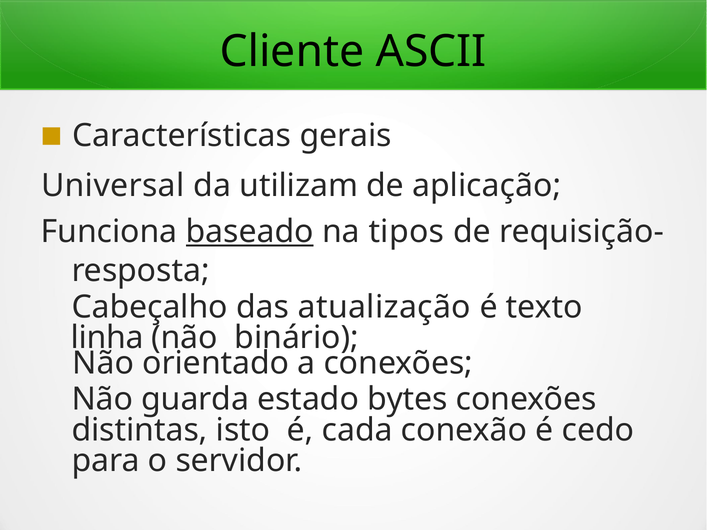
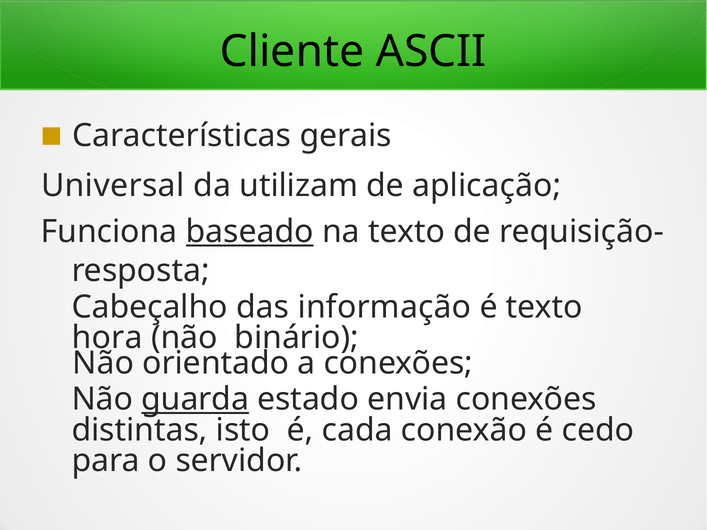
na tipos: tipos -> texto (407, 231)
atualização: atualização -> informação (384, 307)
linha: linha -> hora (107, 338)
guarda underline: none -> present (195, 399)
bytes: bytes -> envia (407, 399)
